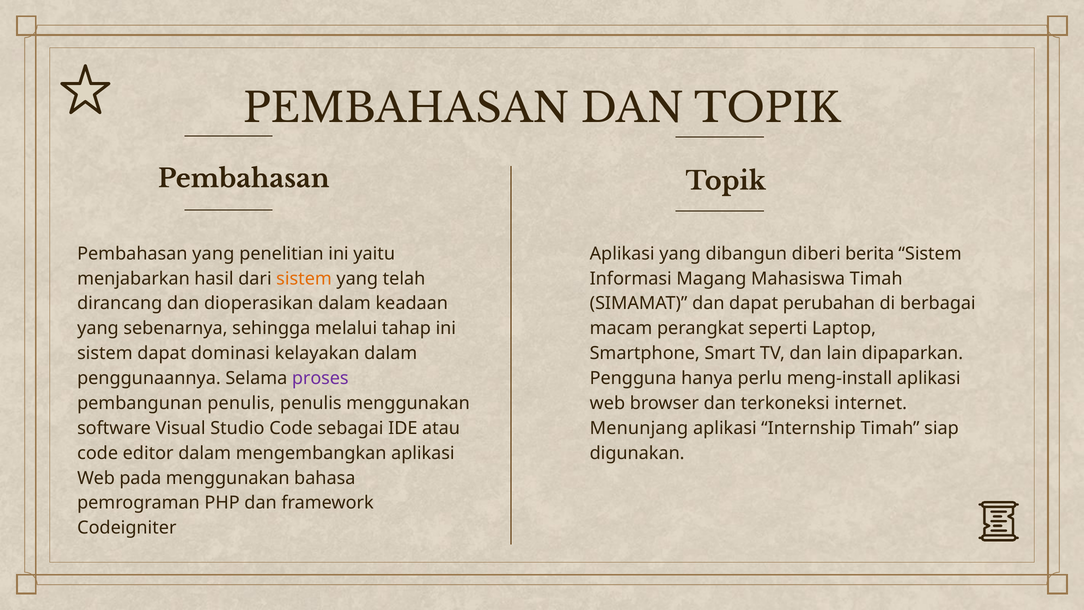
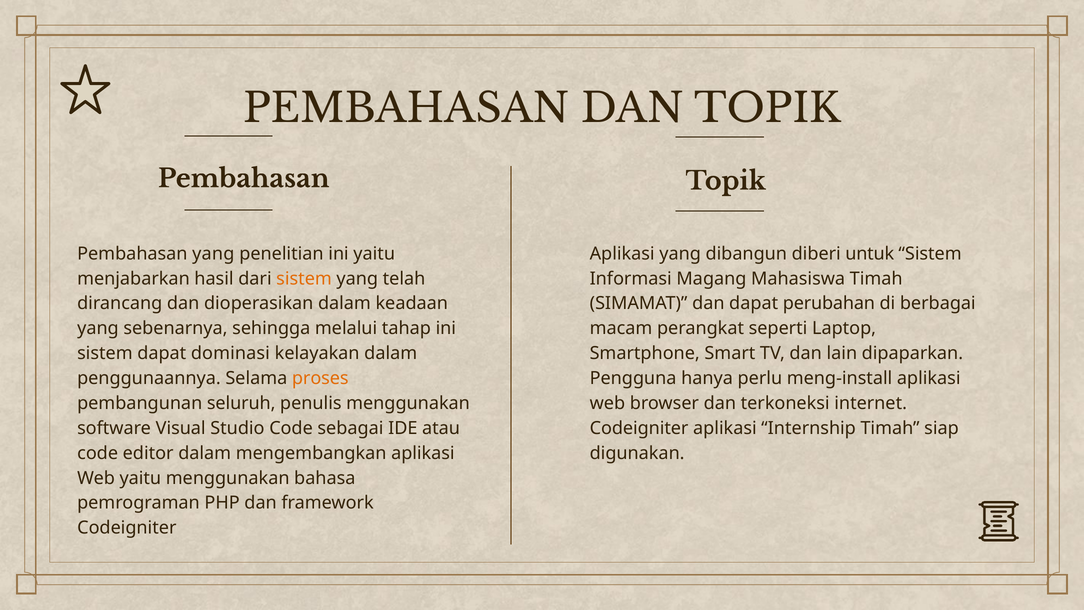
berita: berita -> untuk (870, 254)
proses colour: purple -> orange (320, 378)
pembangunan penulis: penulis -> seluruh (241, 403)
Menunjang: Menunjang -> Codeigniter (639, 428)
Web pada: pada -> yaitu (140, 478)
